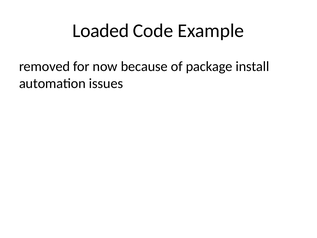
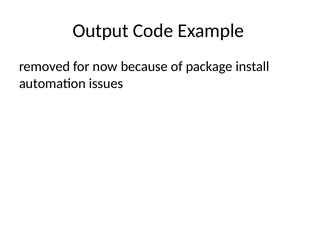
Loaded: Loaded -> Output (101, 31)
